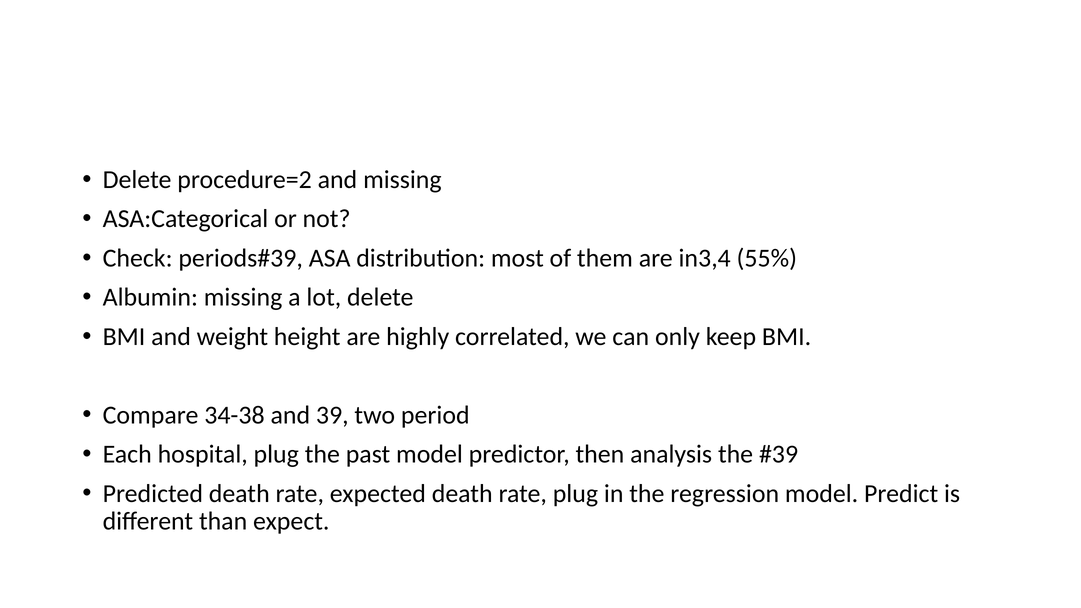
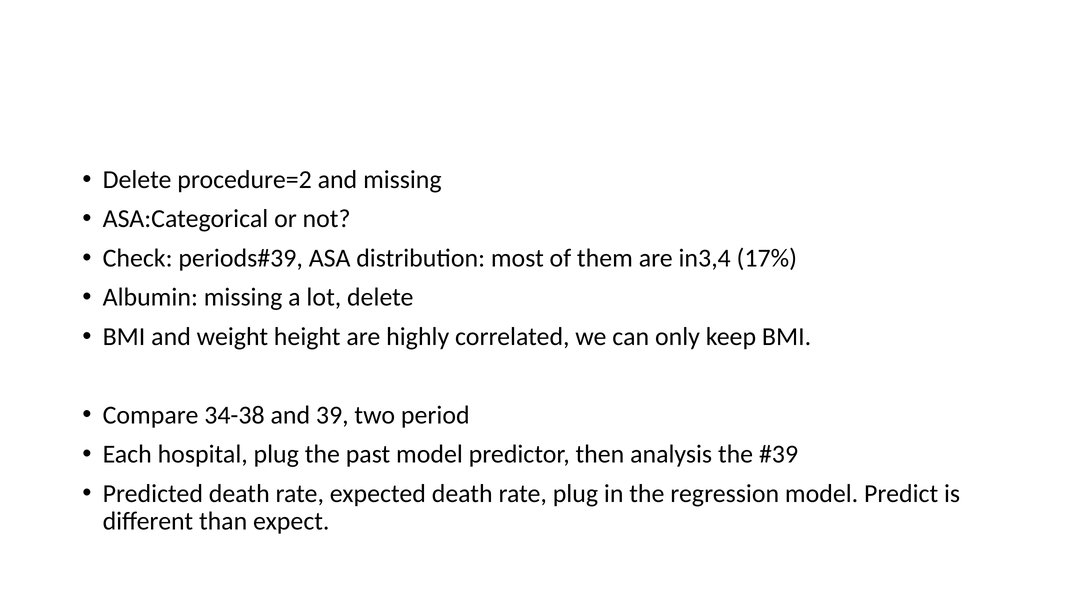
55%: 55% -> 17% (767, 258)
